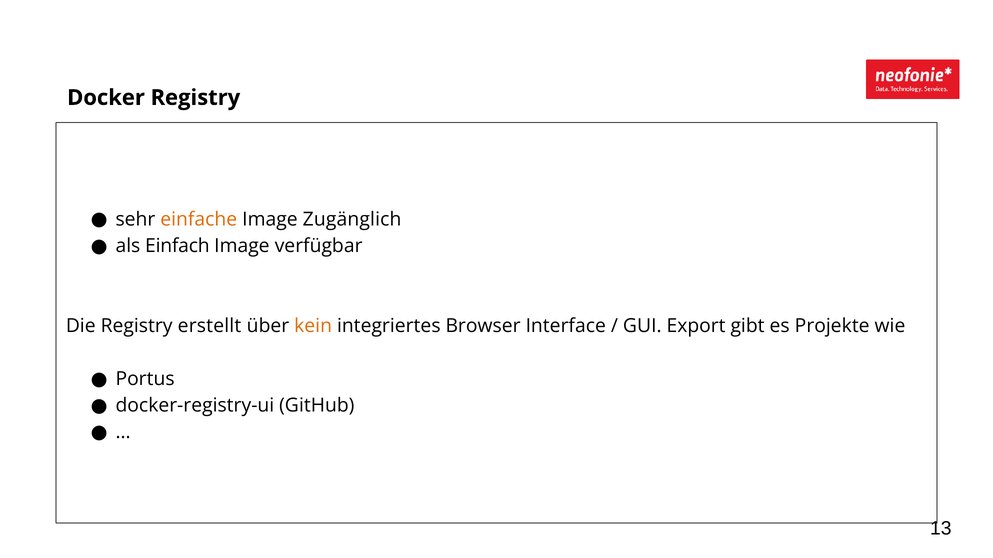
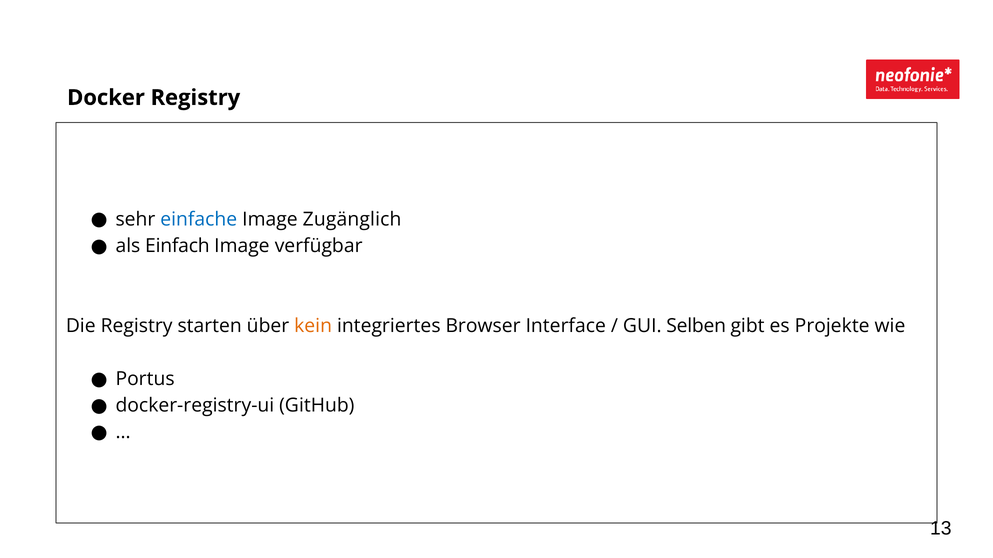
einfache colour: orange -> blue (199, 220)
erstellt: erstellt -> starten (210, 326)
Export: Export -> Selben (696, 326)
